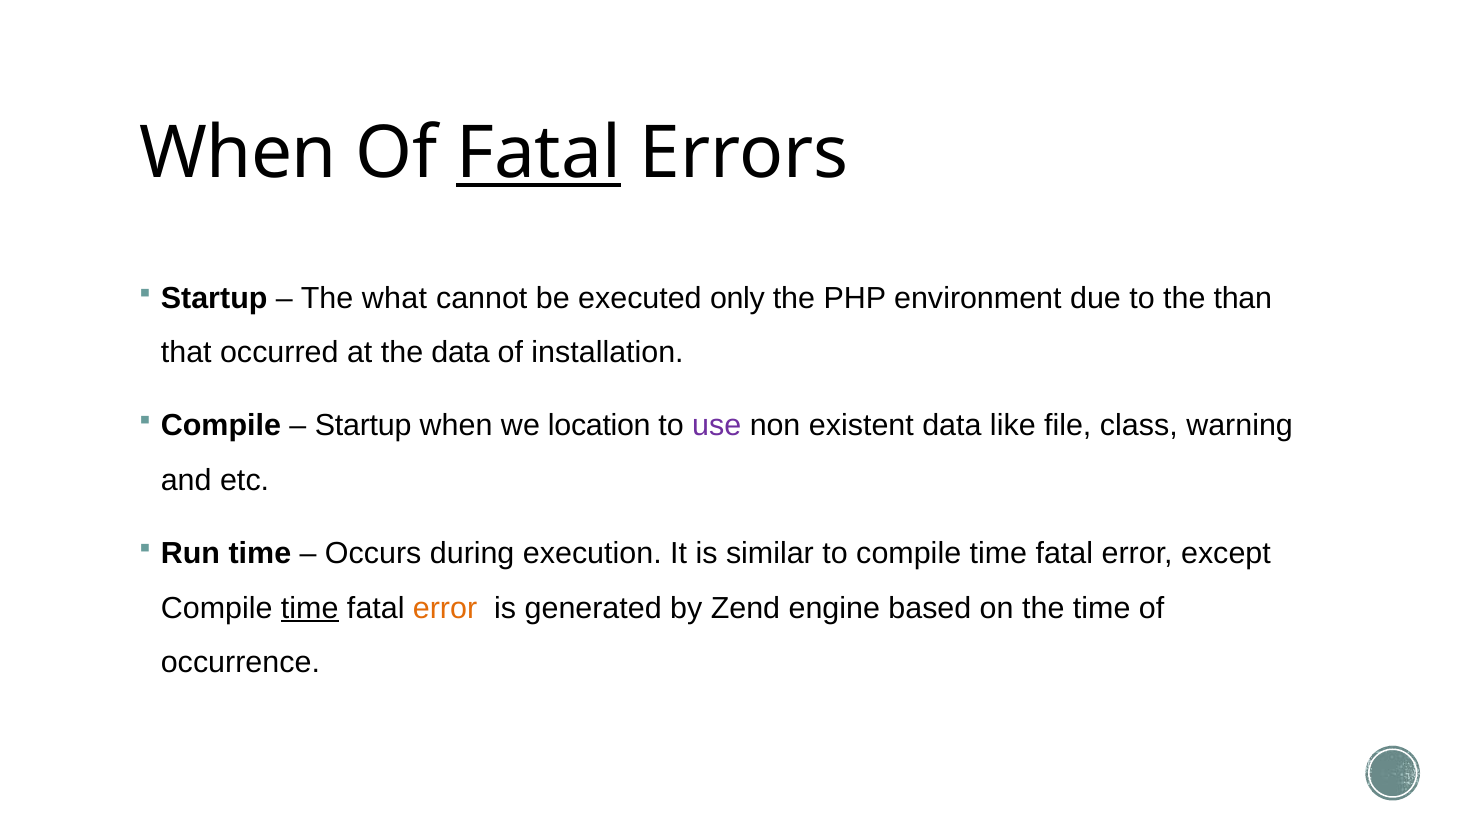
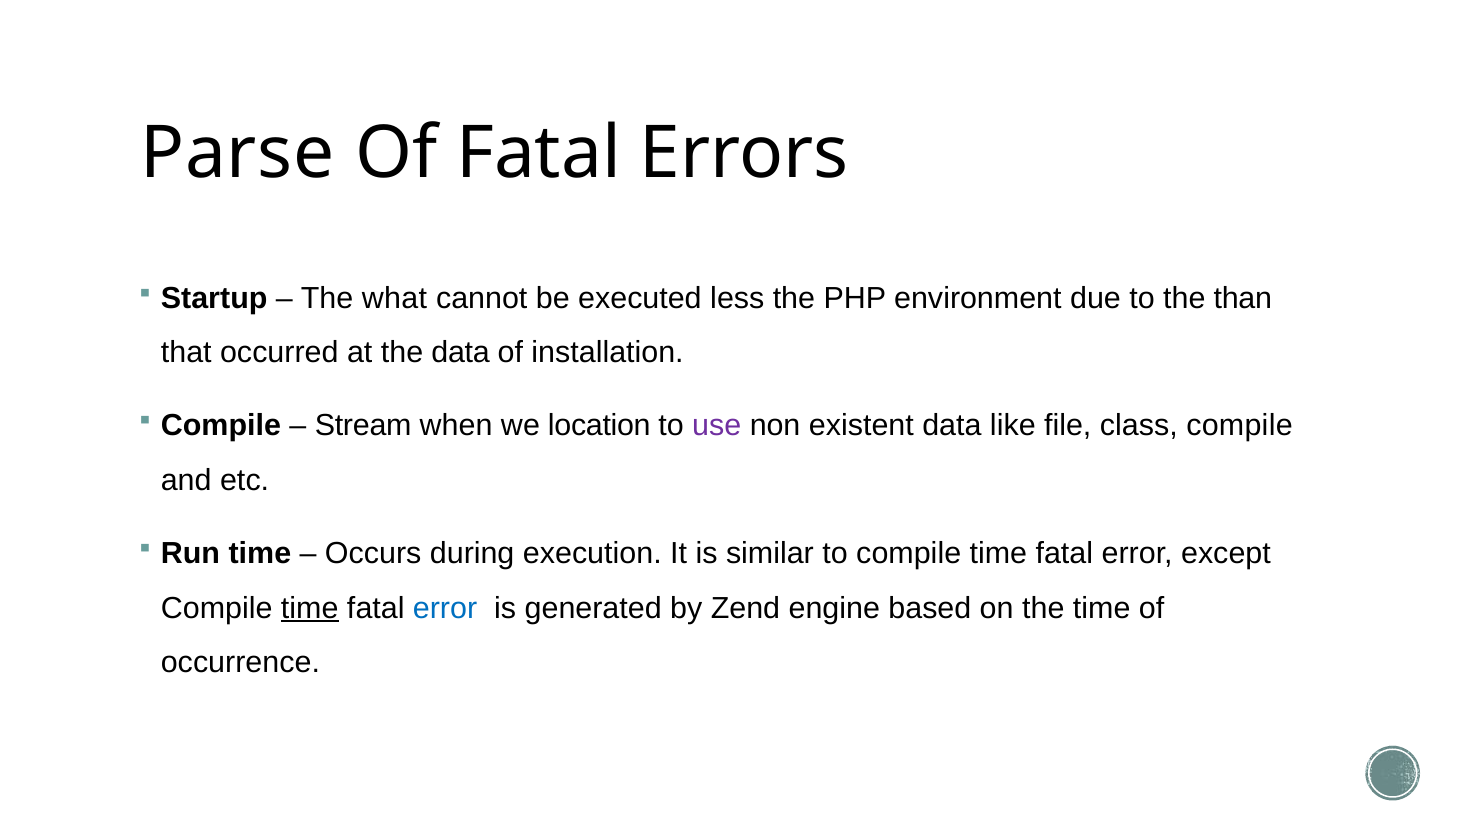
When: When -> Parse (237, 154)
Fatal underline: present -> none (539, 154)
only: only -> less (737, 298)
Startup: Startup -> Stream (363, 426)
class warning: warning -> compile (1240, 426)
error colour: orange -> blue (445, 608)
